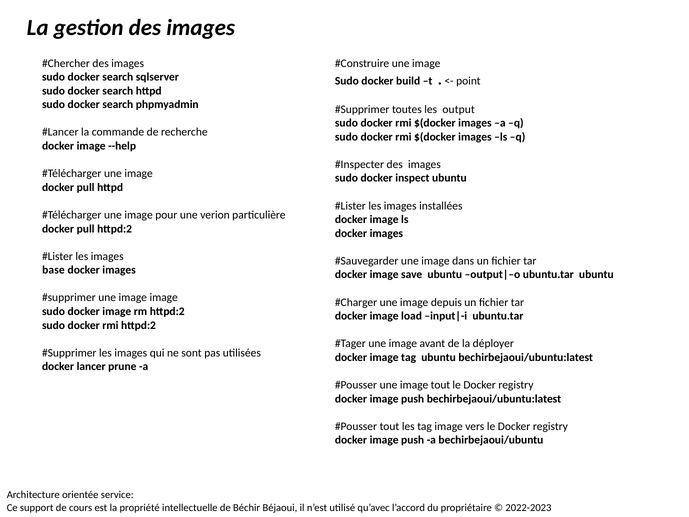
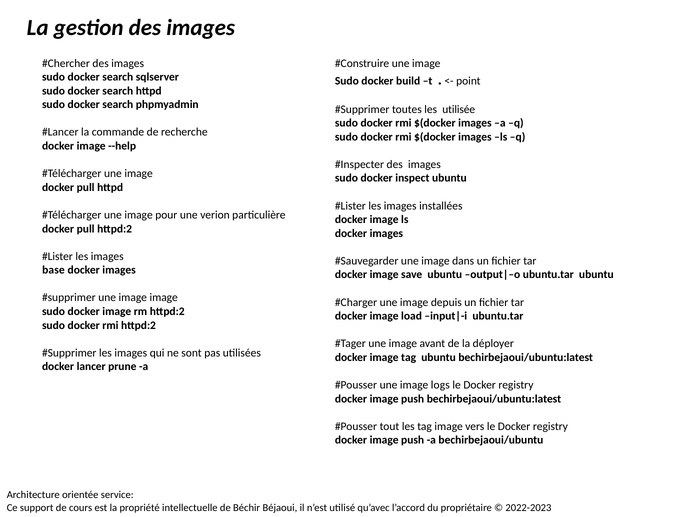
output: output -> utilisée (459, 109)
image tout: tout -> logs (440, 385)
